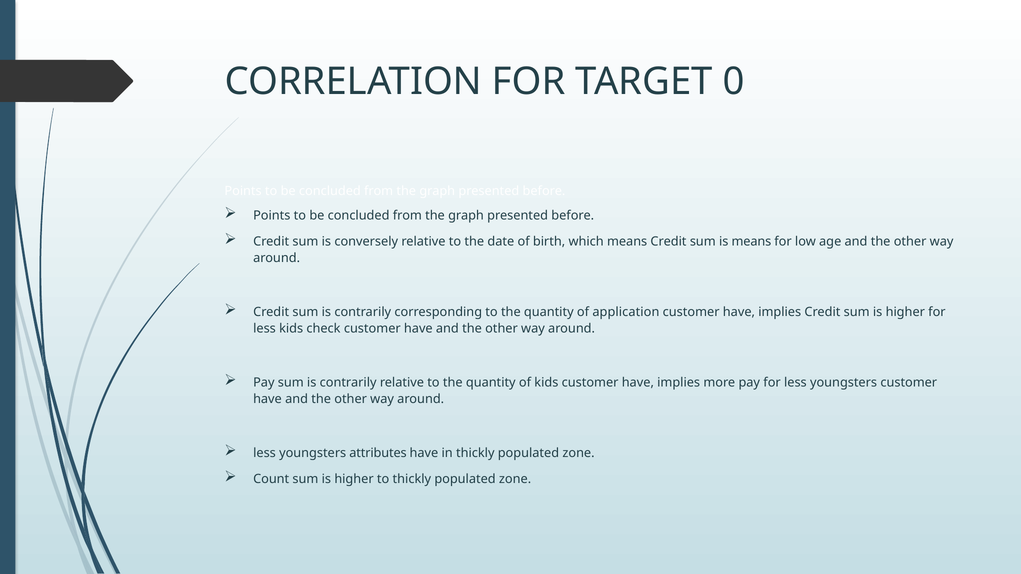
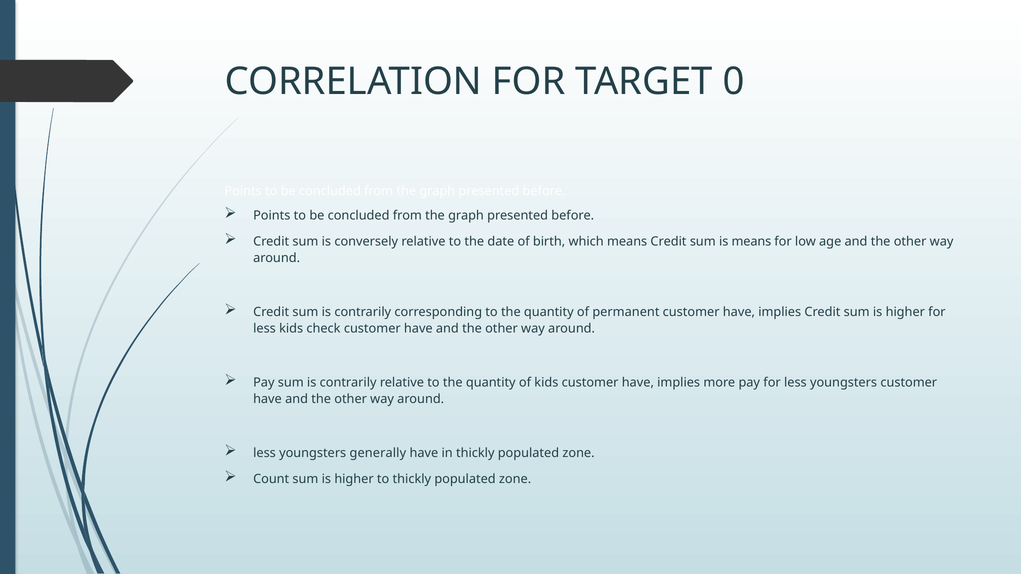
application: application -> permanent (626, 312)
attributes: attributes -> generally (378, 453)
